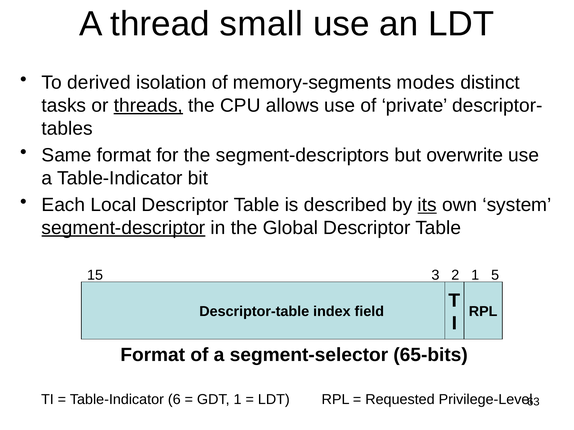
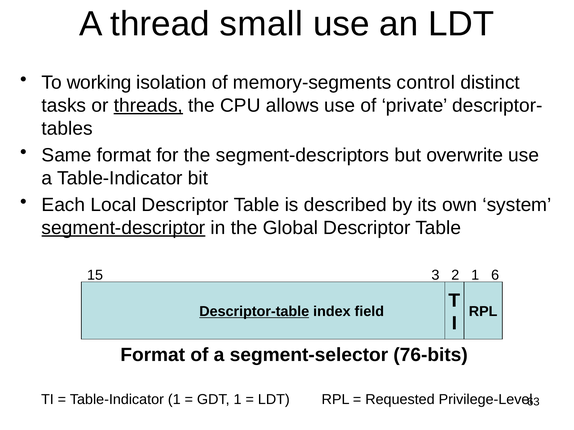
derived: derived -> working (99, 83)
modes: modes -> control (426, 83)
its underline: present -> none (427, 205)
5: 5 -> 6 (495, 276)
Descriptor-table underline: none -> present (254, 312)
65-bits: 65-bits -> 76-bits (431, 355)
Table-Indicator 6: 6 -> 1 (174, 400)
